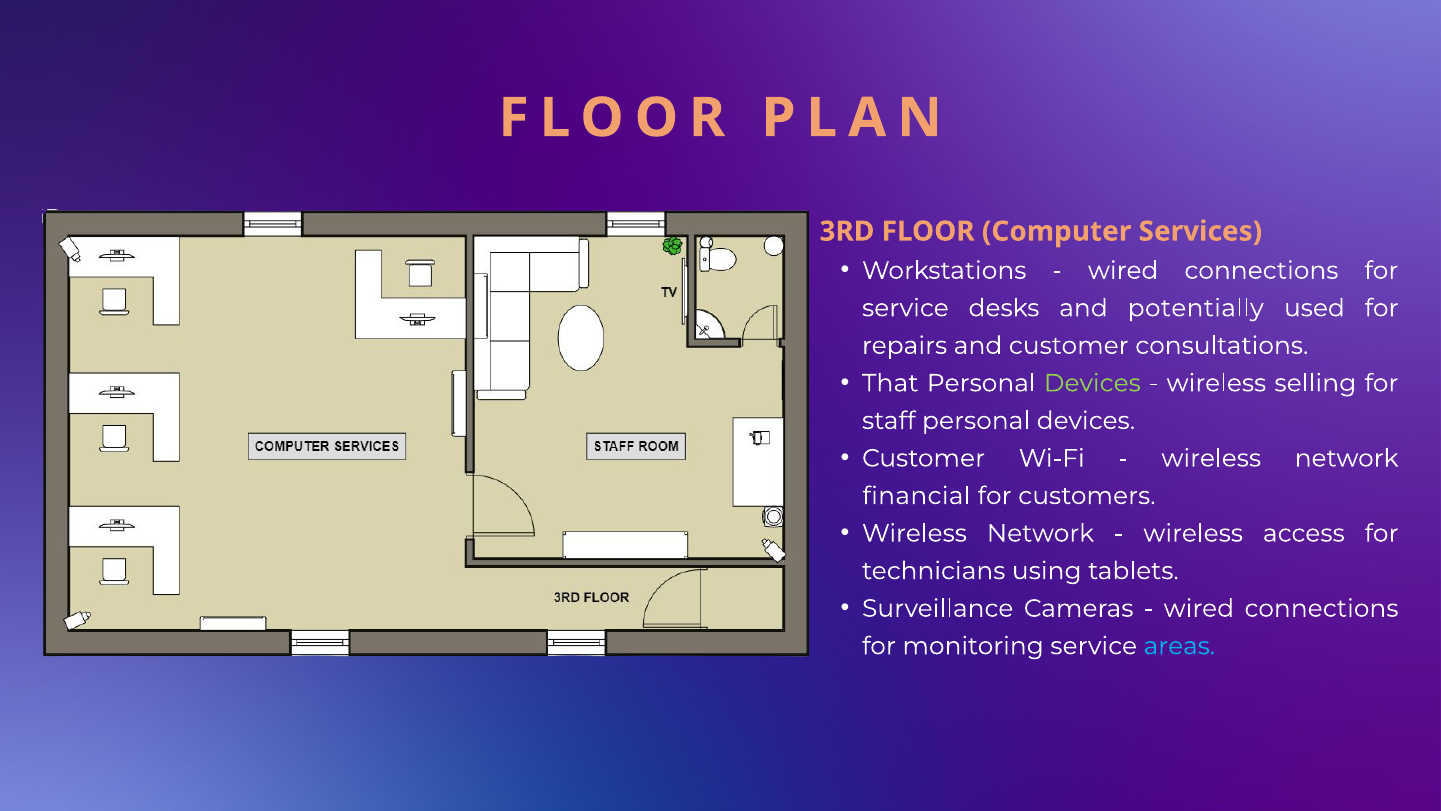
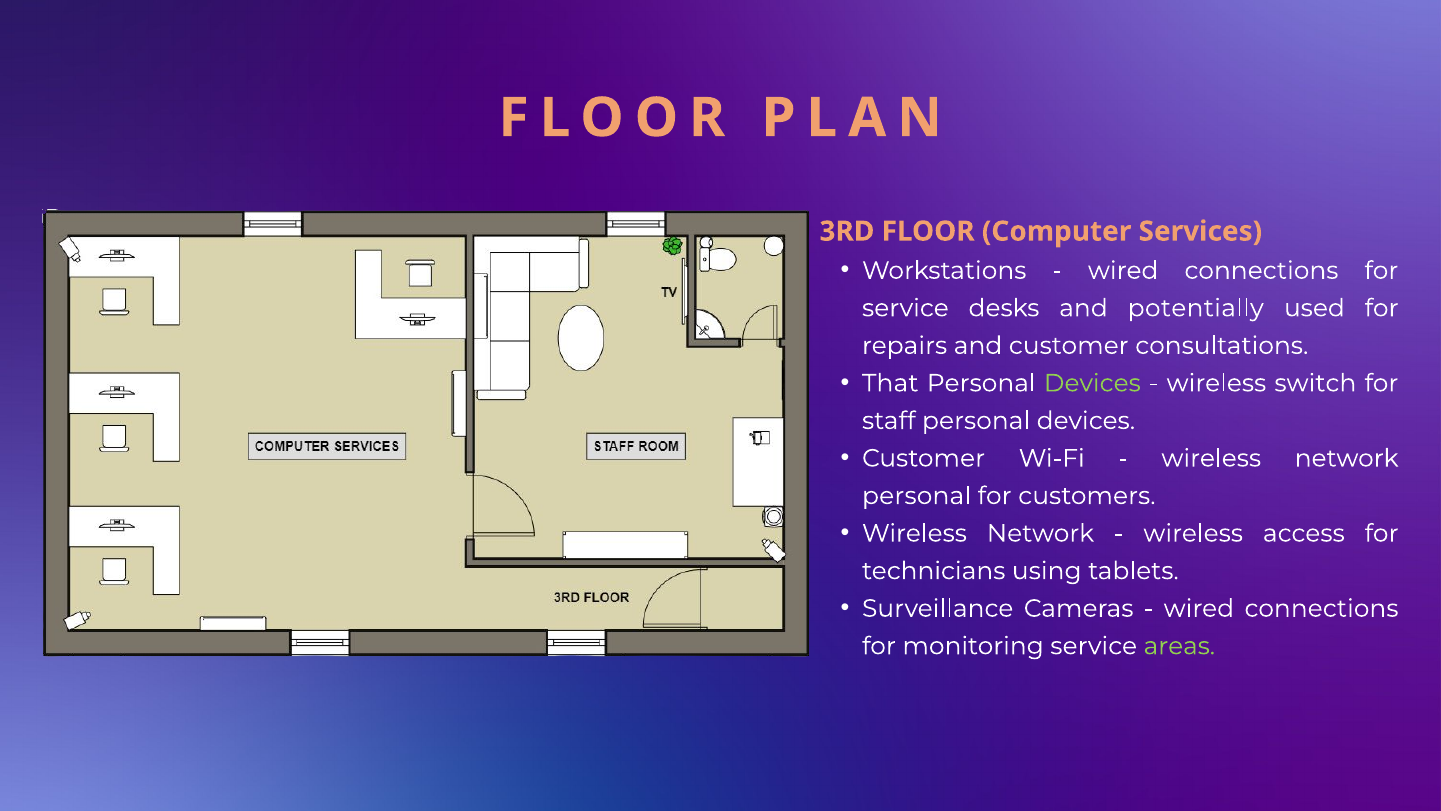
selling: selling -> switch (1315, 383)
financial: financial -> personal (917, 496)
areas colour: light blue -> light green (1179, 646)
